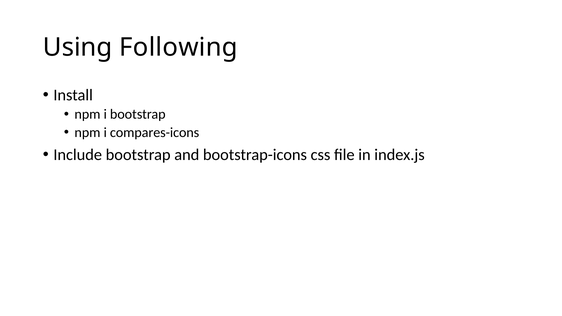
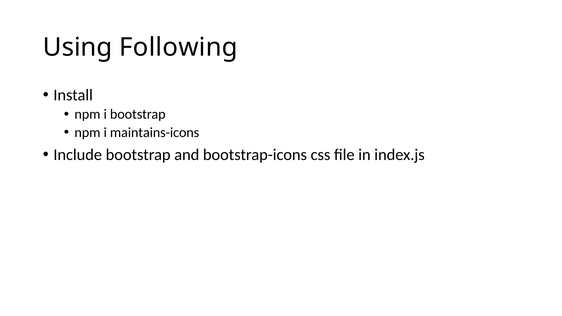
compares-icons: compares-icons -> maintains-icons (155, 132)
